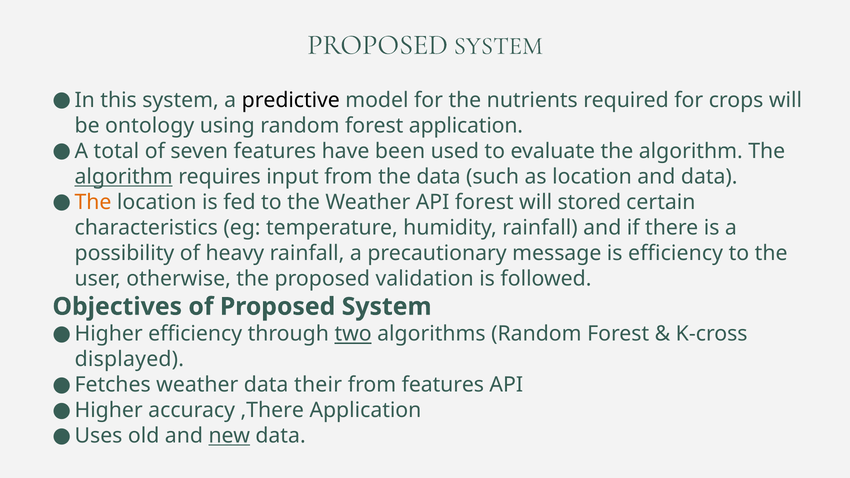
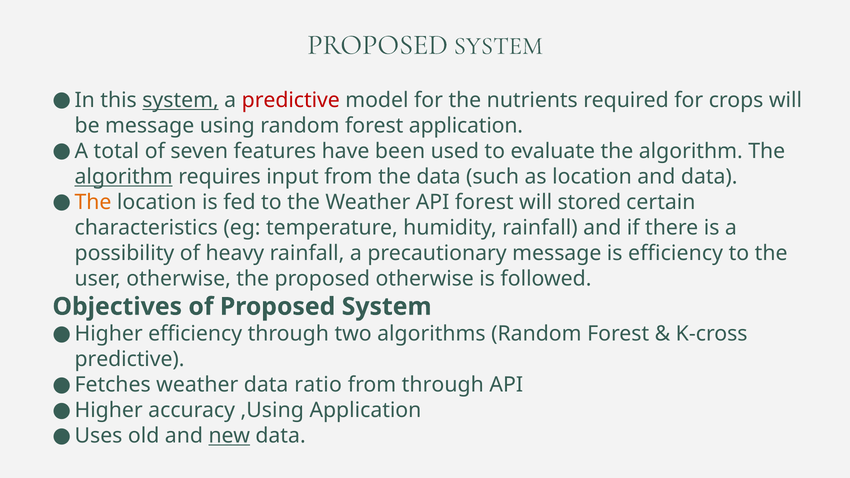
system underline: none -> present (181, 100)
predictive colour: black -> red (291, 100)
be ontology: ontology -> message (150, 126)
proposed validation: validation -> otherwise (425, 279)
two underline: present -> none (353, 334)
displayed: displayed -> predictive (130, 360)
their: their -> ratio (318, 385)
from features: features -> through (443, 385)
,There: ,There -> ,Using (272, 411)
